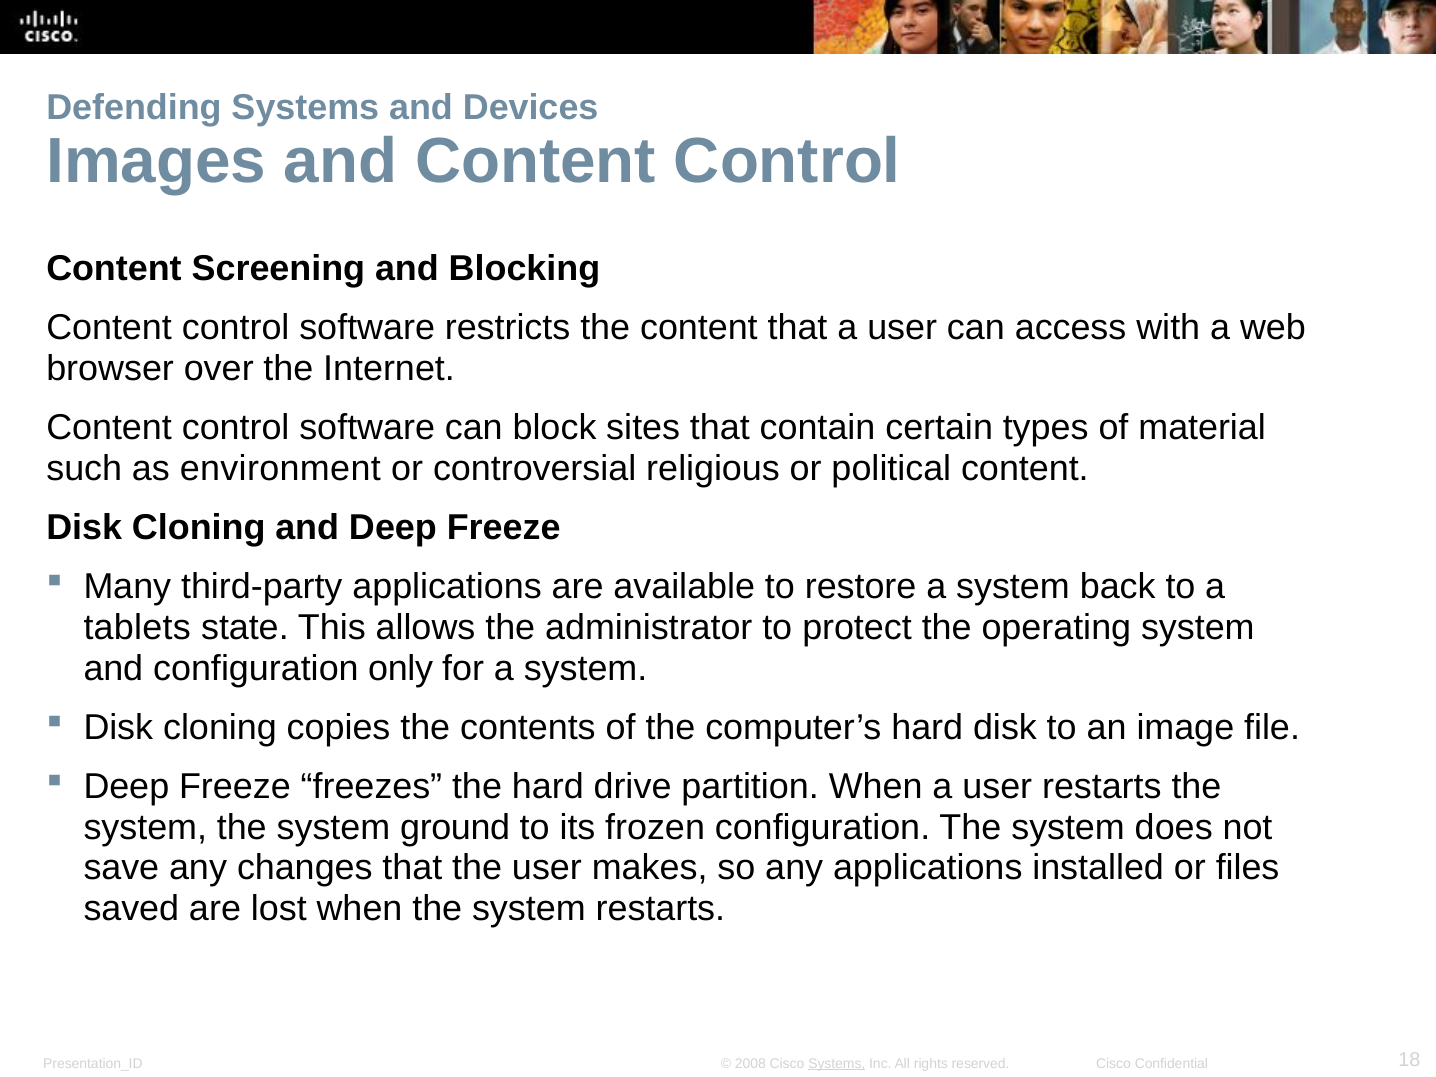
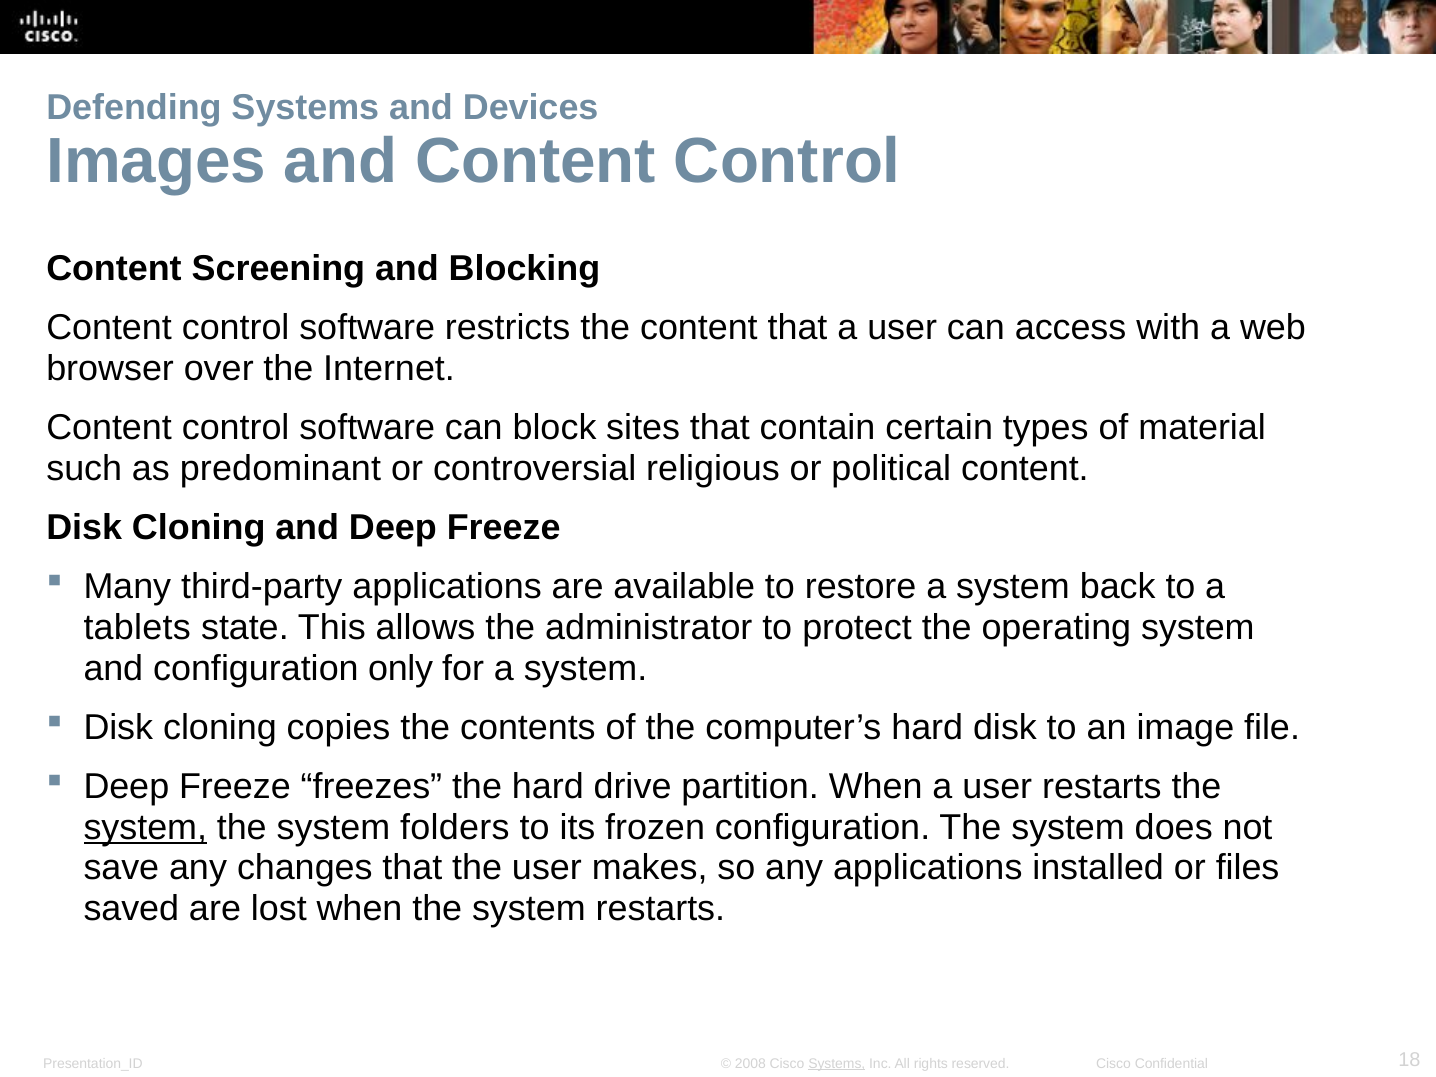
environment: environment -> predominant (280, 469)
system underline: none -> present (145, 827)
ground: ground -> folders (455, 827)
